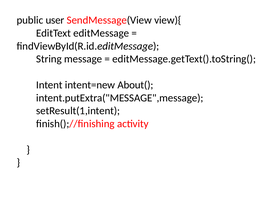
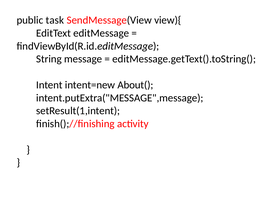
user: user -> task (55, 20)
